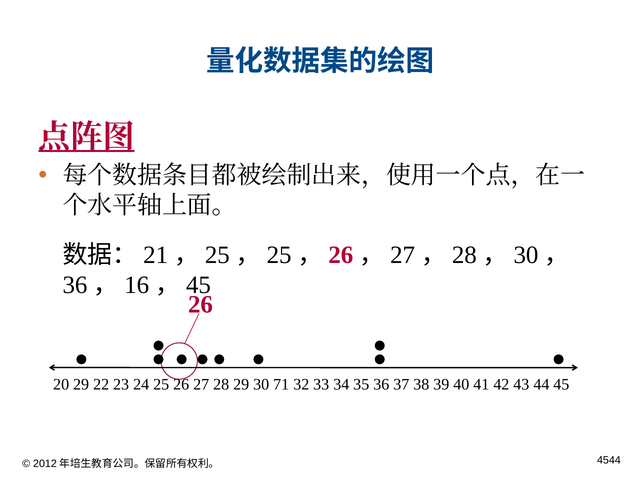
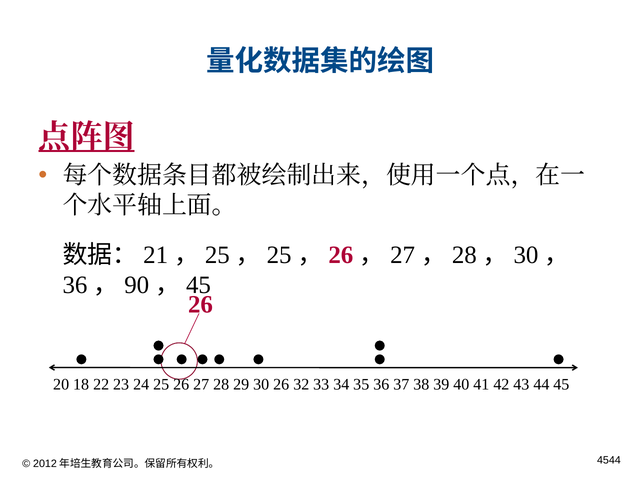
16: 16 -> 90 (137, 285)
20 29: 29 -> 18 (81, 384)
30 71: 71 -> 26 (281, 384)
